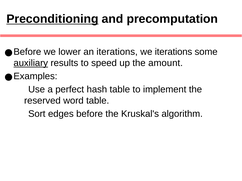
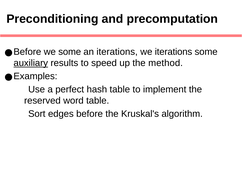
Preconditioning underline: present -> none (52, 19)
we lower: lower -> some (70, 52)
amount: amount -> method (166, 63)
